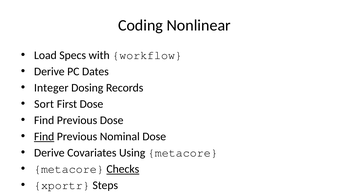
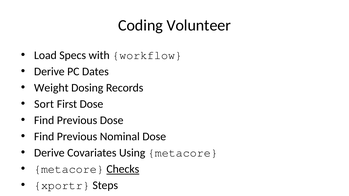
Nonlinear: Nonlinear -> Volunteer (199, 25)
Integer: Integer -> Weight (51, 88)
Find underline: present -> none (44, 137)
